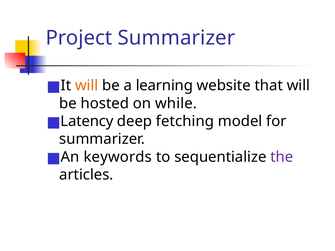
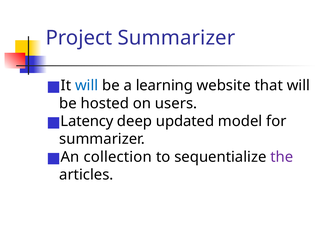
will colour: orange -> blue (87, 86)
while: while -> users (176, 103)
fetching: fetching -> updated (185, 121)
keywords: keywords -> collection (118, 157)
